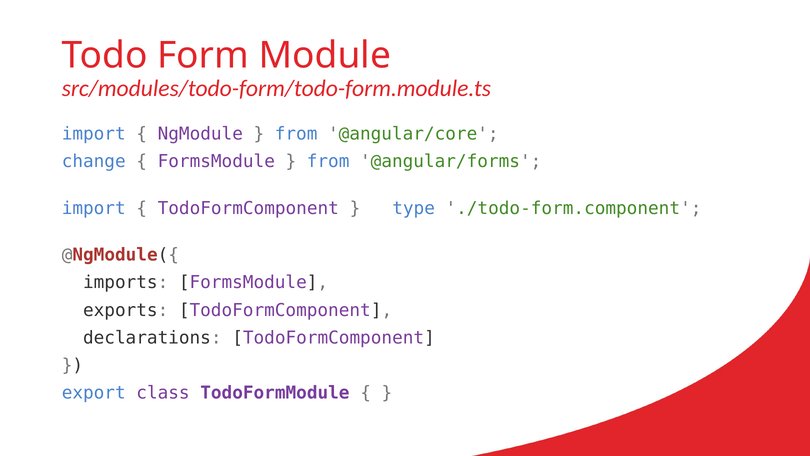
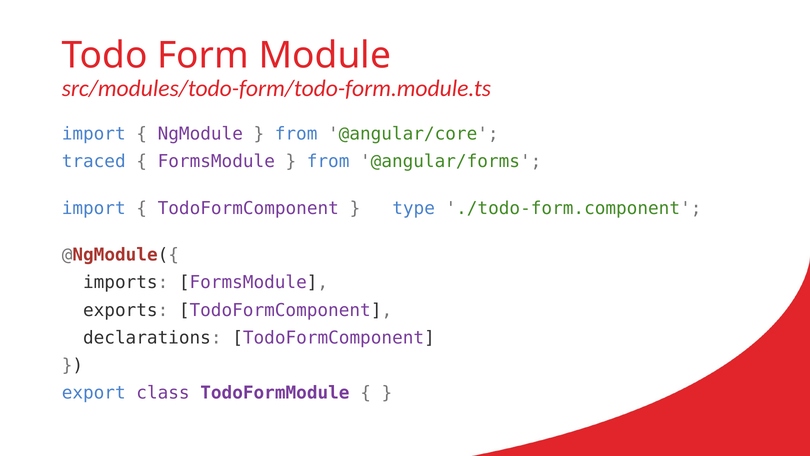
change: change -> traced (94, 161)
